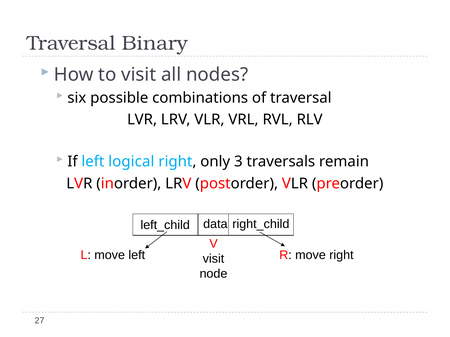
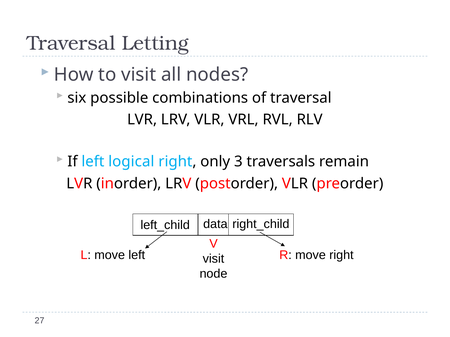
Binary: Binary -> Letting (155, 43)
